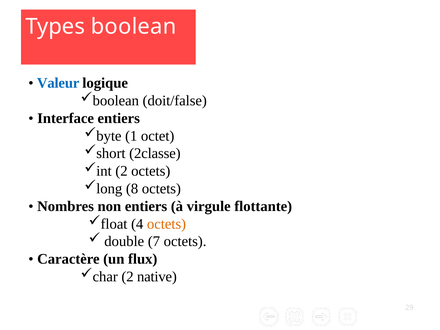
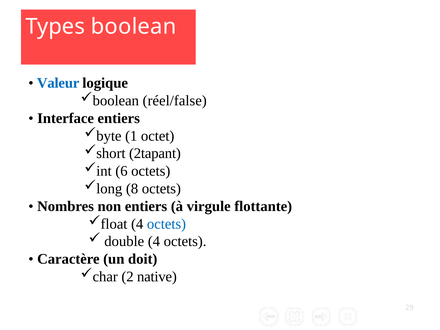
doit/false: doit/false -> réel/false (175, 101)
2classe: 2classe -> 2tapant (155, 153)
2: 2 -> 6 (121, 171)
octets colour: orange -> blue (167, 224)
double 7: 7 -> 4 (154, 241)
flux: flux -> doit (143, 259)
